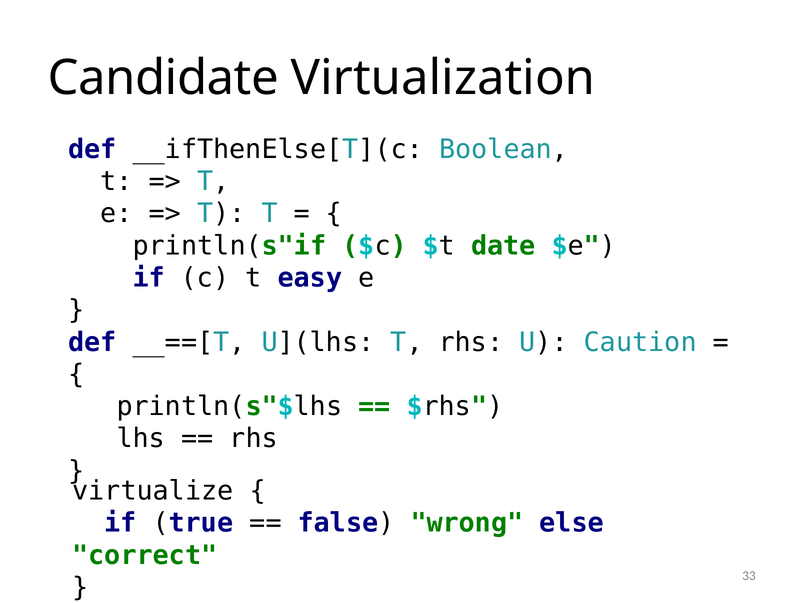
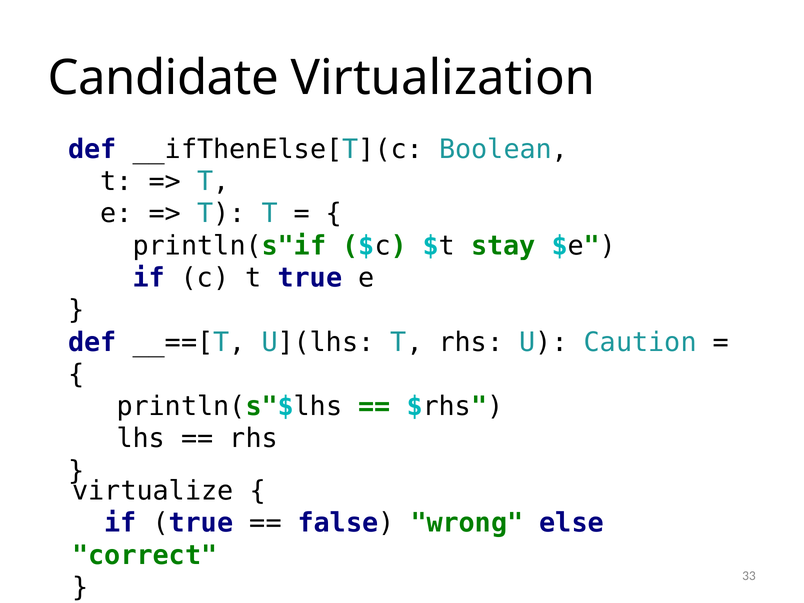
date: date -> stay (503, 246)
t easy: easy -> true (310, 278)
